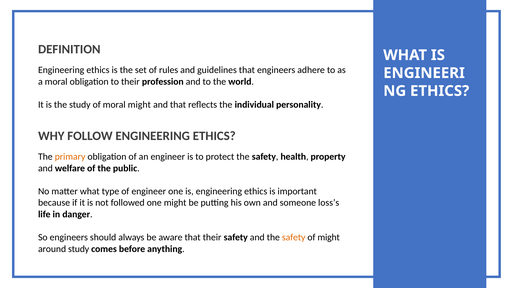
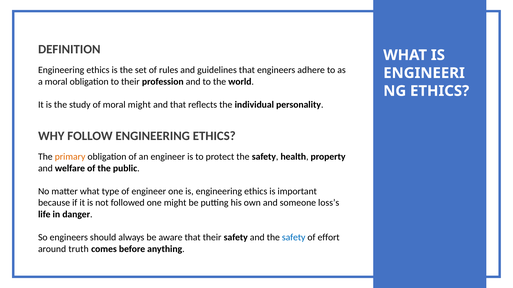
safety colour: orange -> blue (294, 238)
of might: might -> effort (329, 238)
around study: study -> truth (79, 249)
